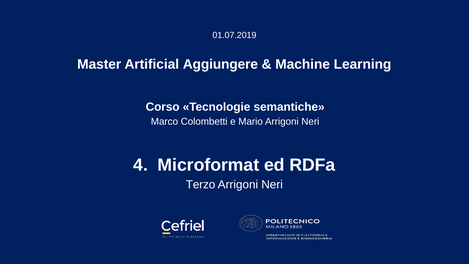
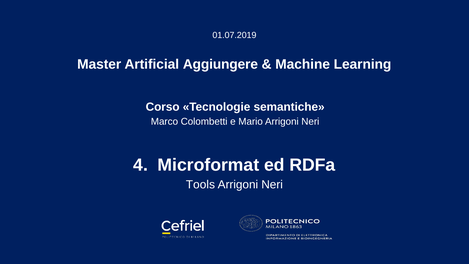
Terzo: Terzo -> Tools (200, 184)
